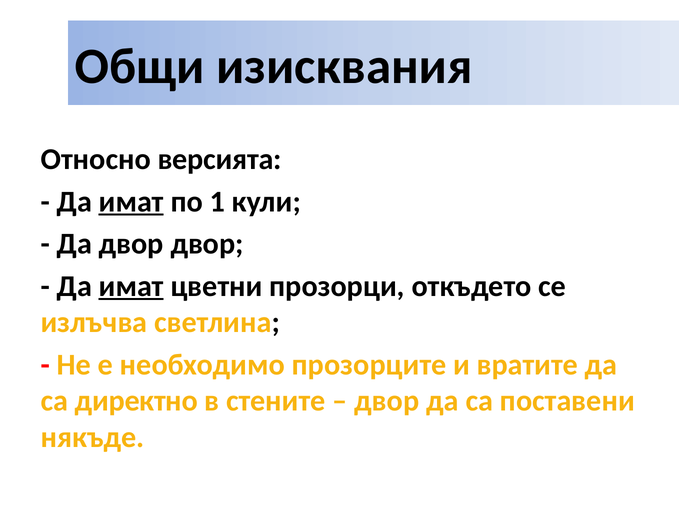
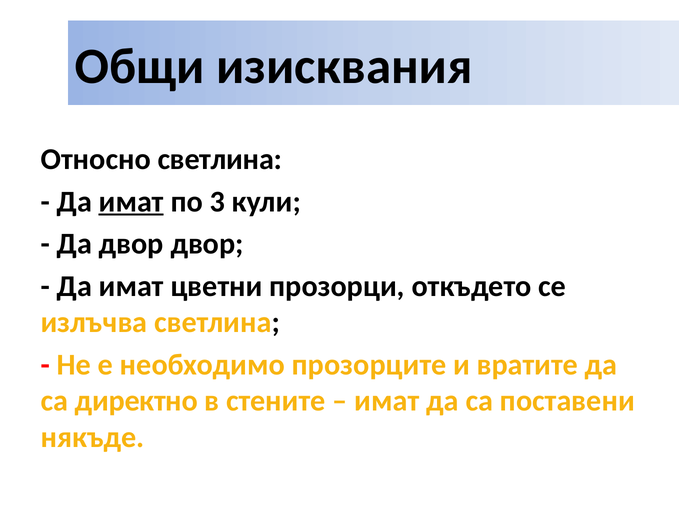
Относно версията: версията -> светлина (220, 159)
1: 1 -> 3 (217, 202)
имат underline: present -> none (131, 286)
двор: двор -> имат (387, 401)
